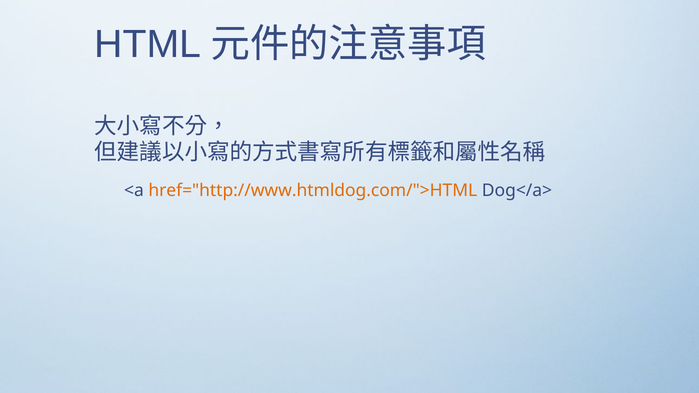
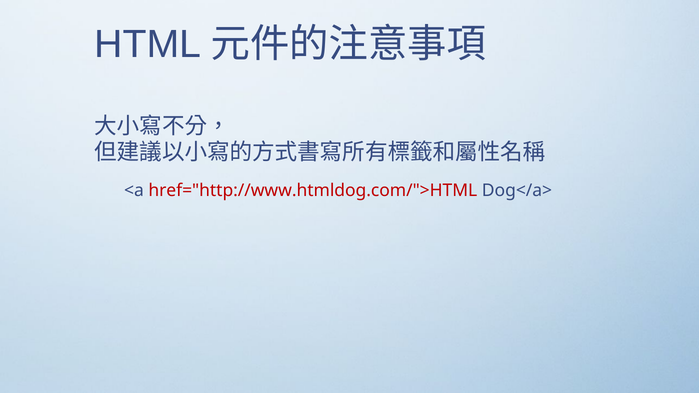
href="http://www.htmldog.com/">HTML colour: orange -> red (313, 190)
